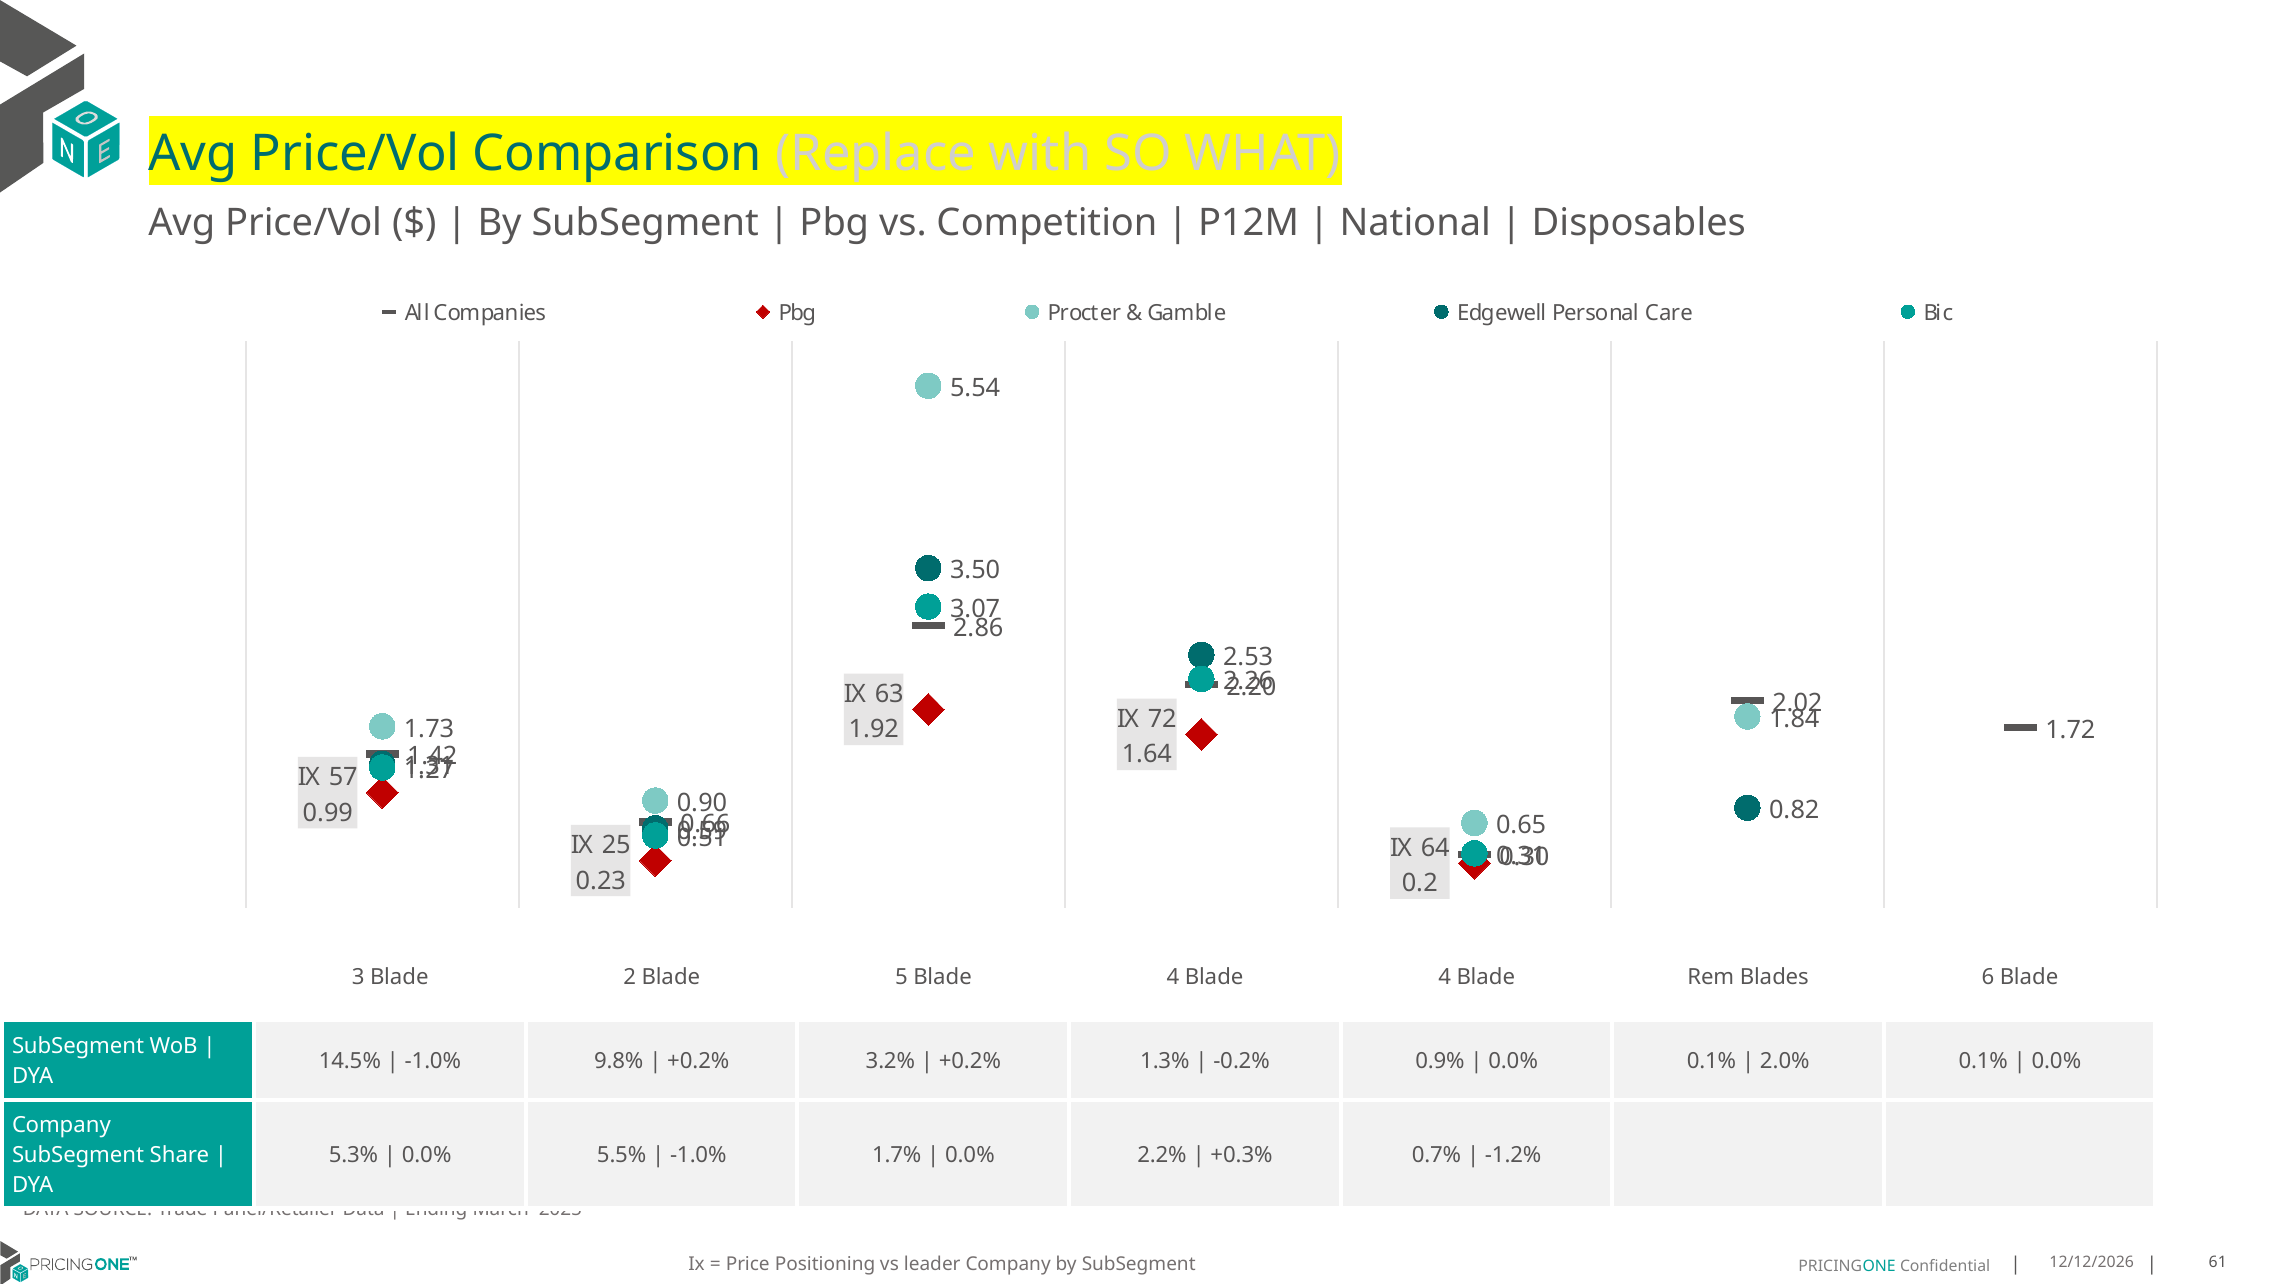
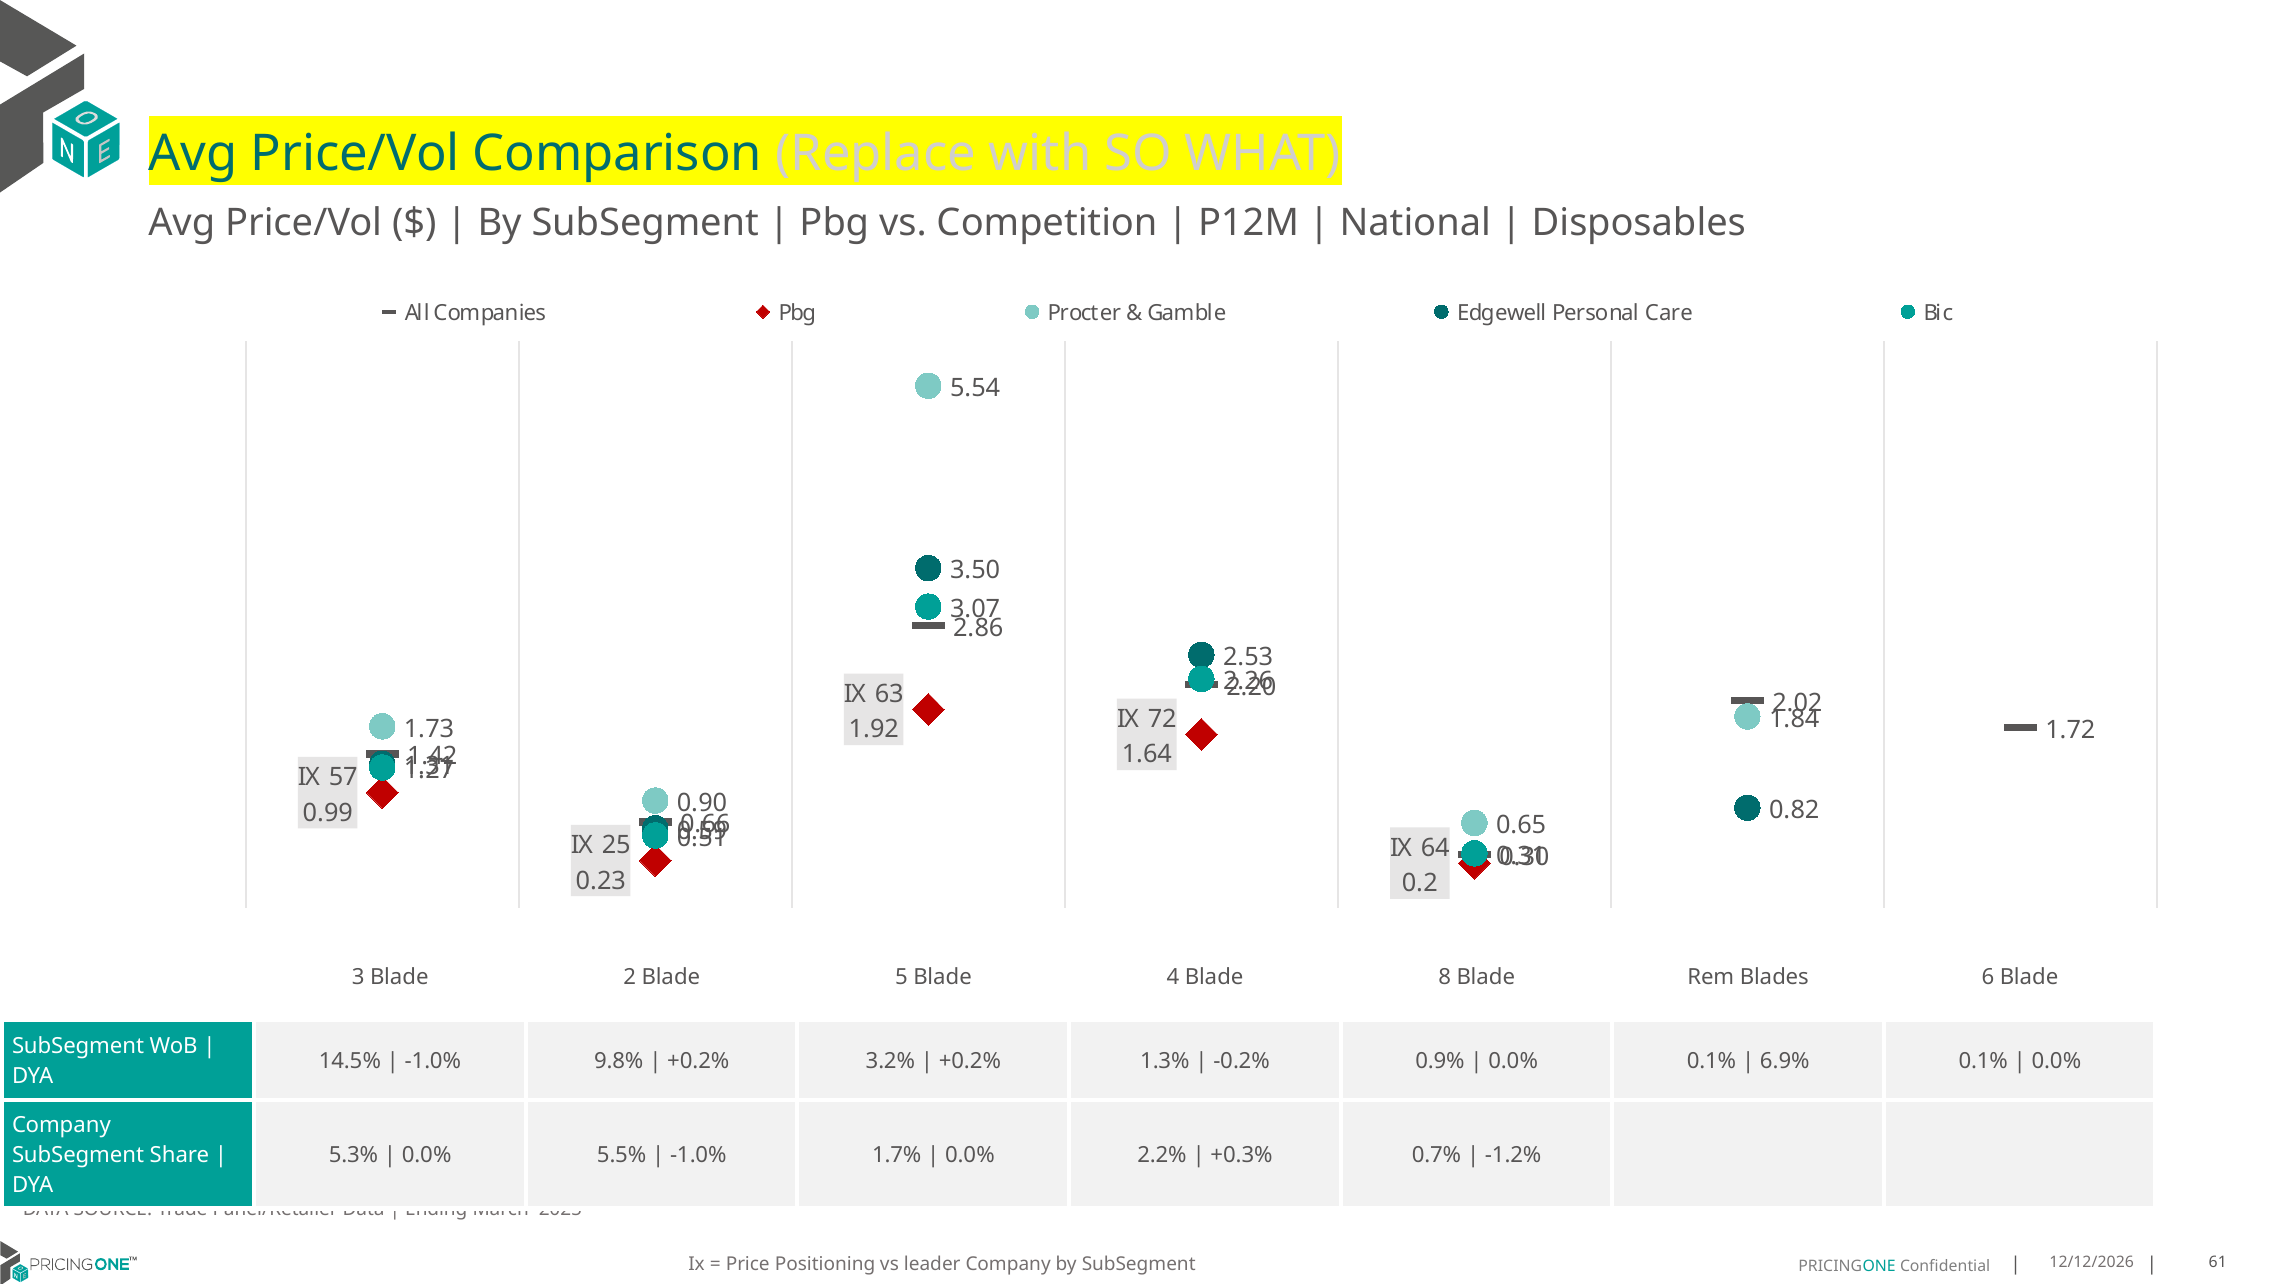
4 Blade 4: 4 -> 8 (1445, 977)
2.0%: 2.0% -> 6.9% (1785, 1061)
